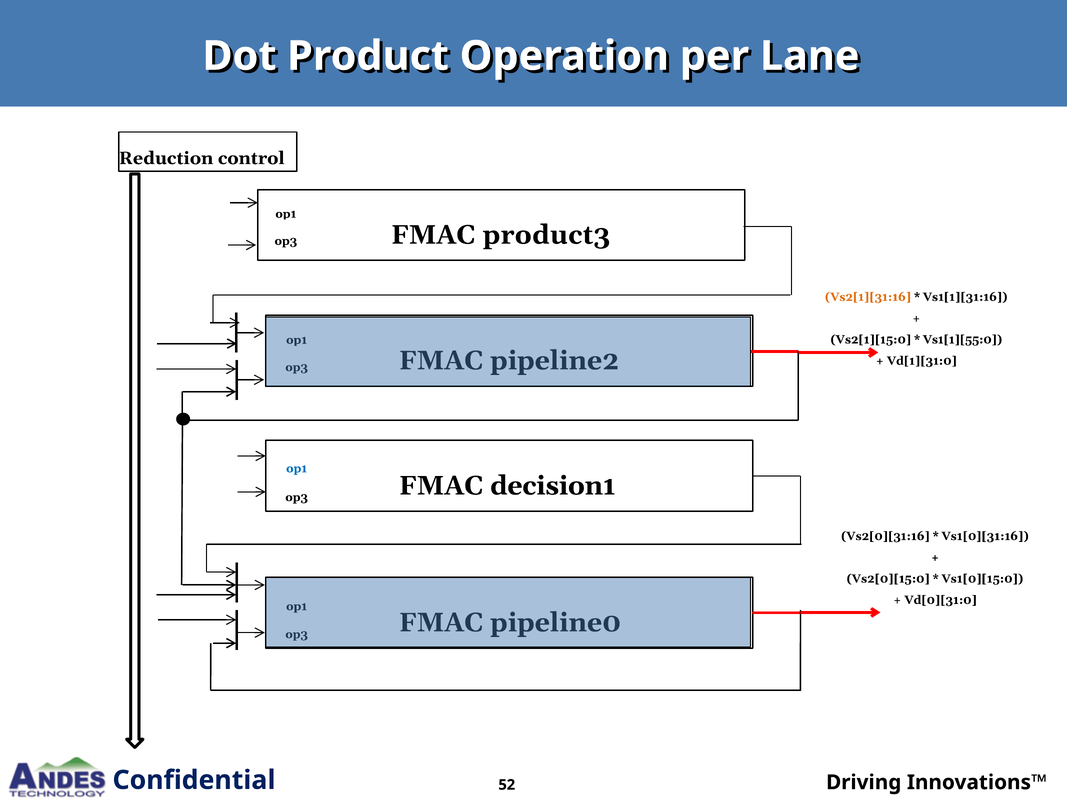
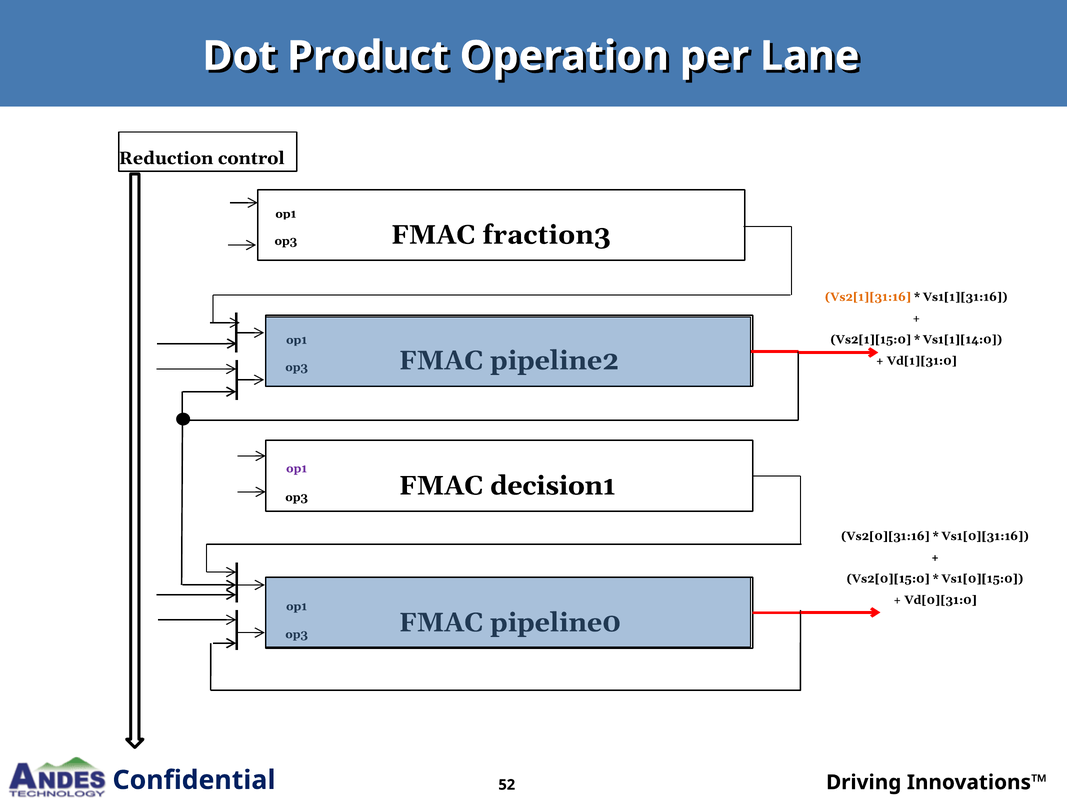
product3: product3 -> fraction3 (547, 235)
Vs1[1][55:0: Vs1[1][55:0 -> Vs1[1][14:0 (963, 340)
op1 colour: blue -> purple (297, 469)
